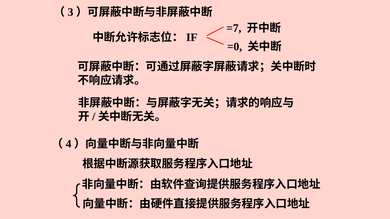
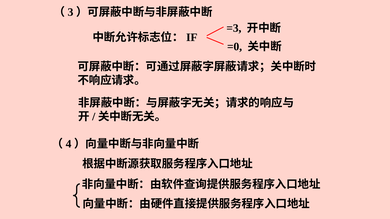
=7: =7 -> =3 (234, 28)
